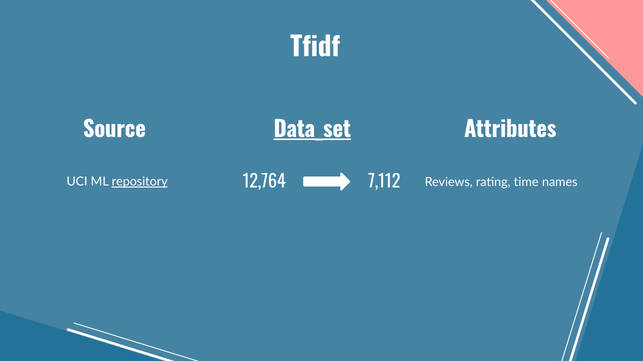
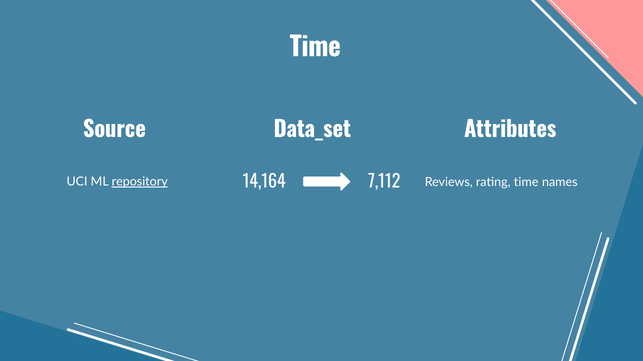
Tfidf: Tfidf -> Time (315, 47)
Data_set underline: present -> none (312, 130)
12,764: 12,764 -> 14,164 (264, 182)
